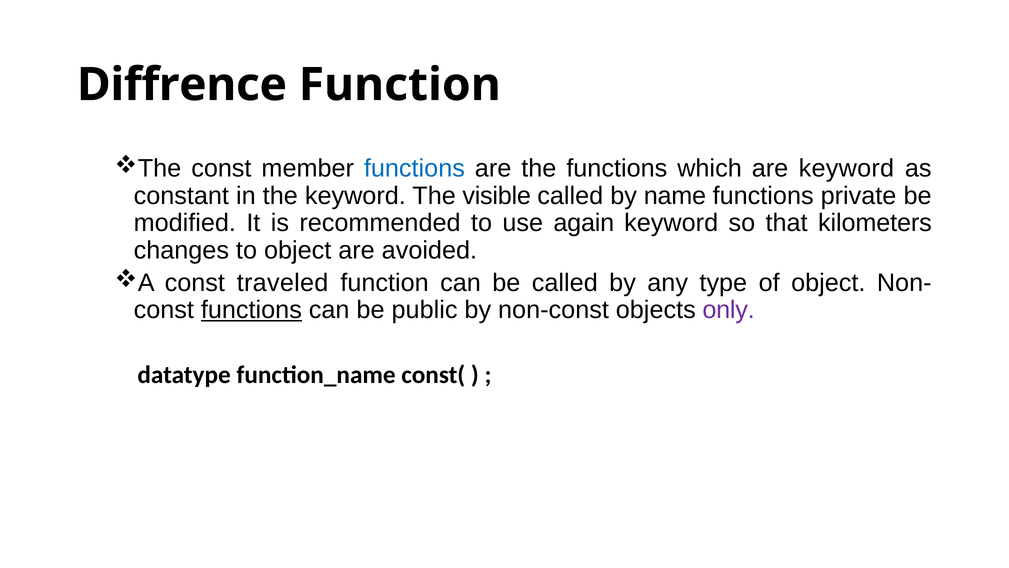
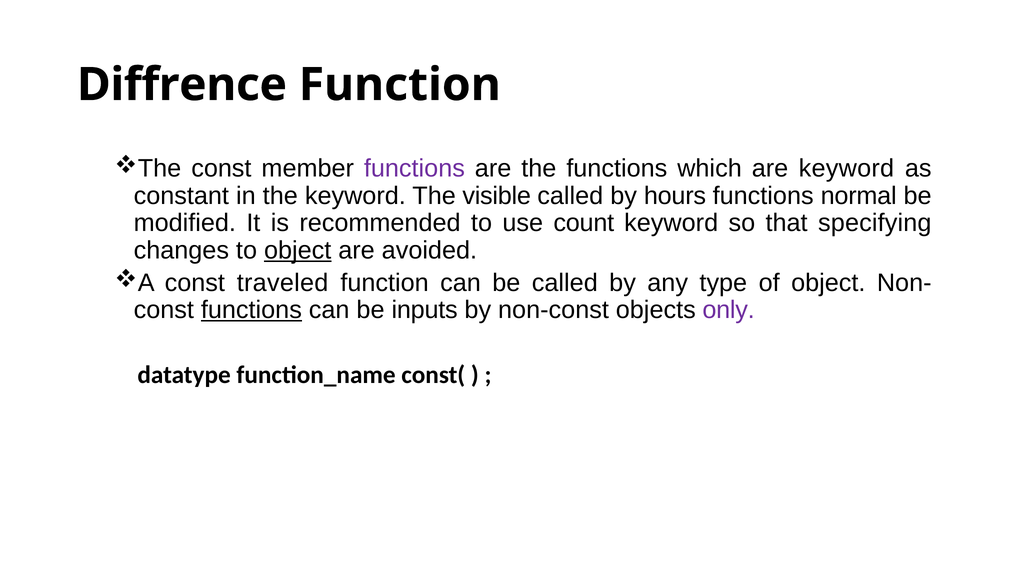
functions colour: blue -> purple (414, 168)
name: name -> hours (675, 196)
private: private -> normal (859, 196)
again: again -> count (584, 223)
kilometers: kilometers -> specifying (875, 223)
object underline: none -> present (298, 250)
public: public -> inputs (425, 310)
